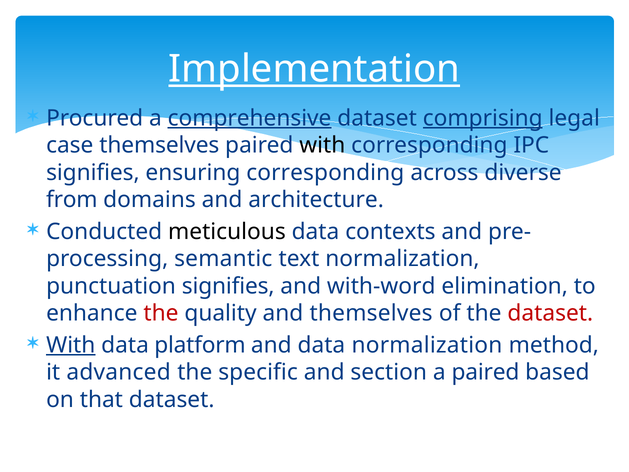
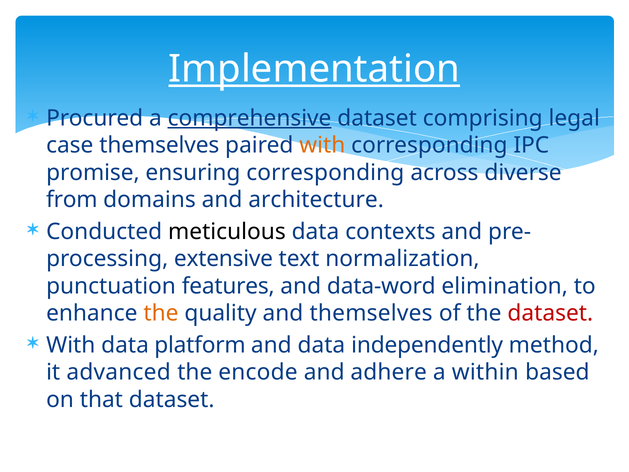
comprising underline: present -> none (483, 118)
with colour: black -> orange (322, 145)
signifies: signifies -> promise (93, 172)
semantic: semantic -> extensive (223, 259)
punctuation signifies: signifies -> features (228, 286)
with-word: with-word -> data-word (381, 286)
the colour: red -> orange (161, 313)
With underline: present -> none (71, 345)
data normalization: normalization -> independently (427, 345)
specific: specific -> encode (258, 372)
section: section -> adhere (389, 372)
a paired: paired -> within (485, 372)
